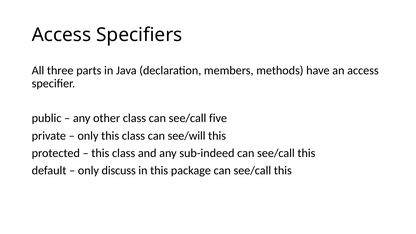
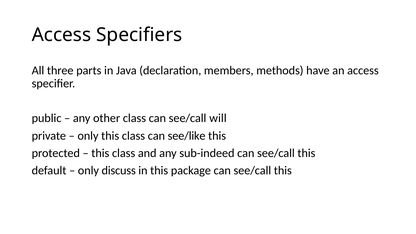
five: five -> will (218, 118)
see/will: see/will -> see/like (187, 136)
